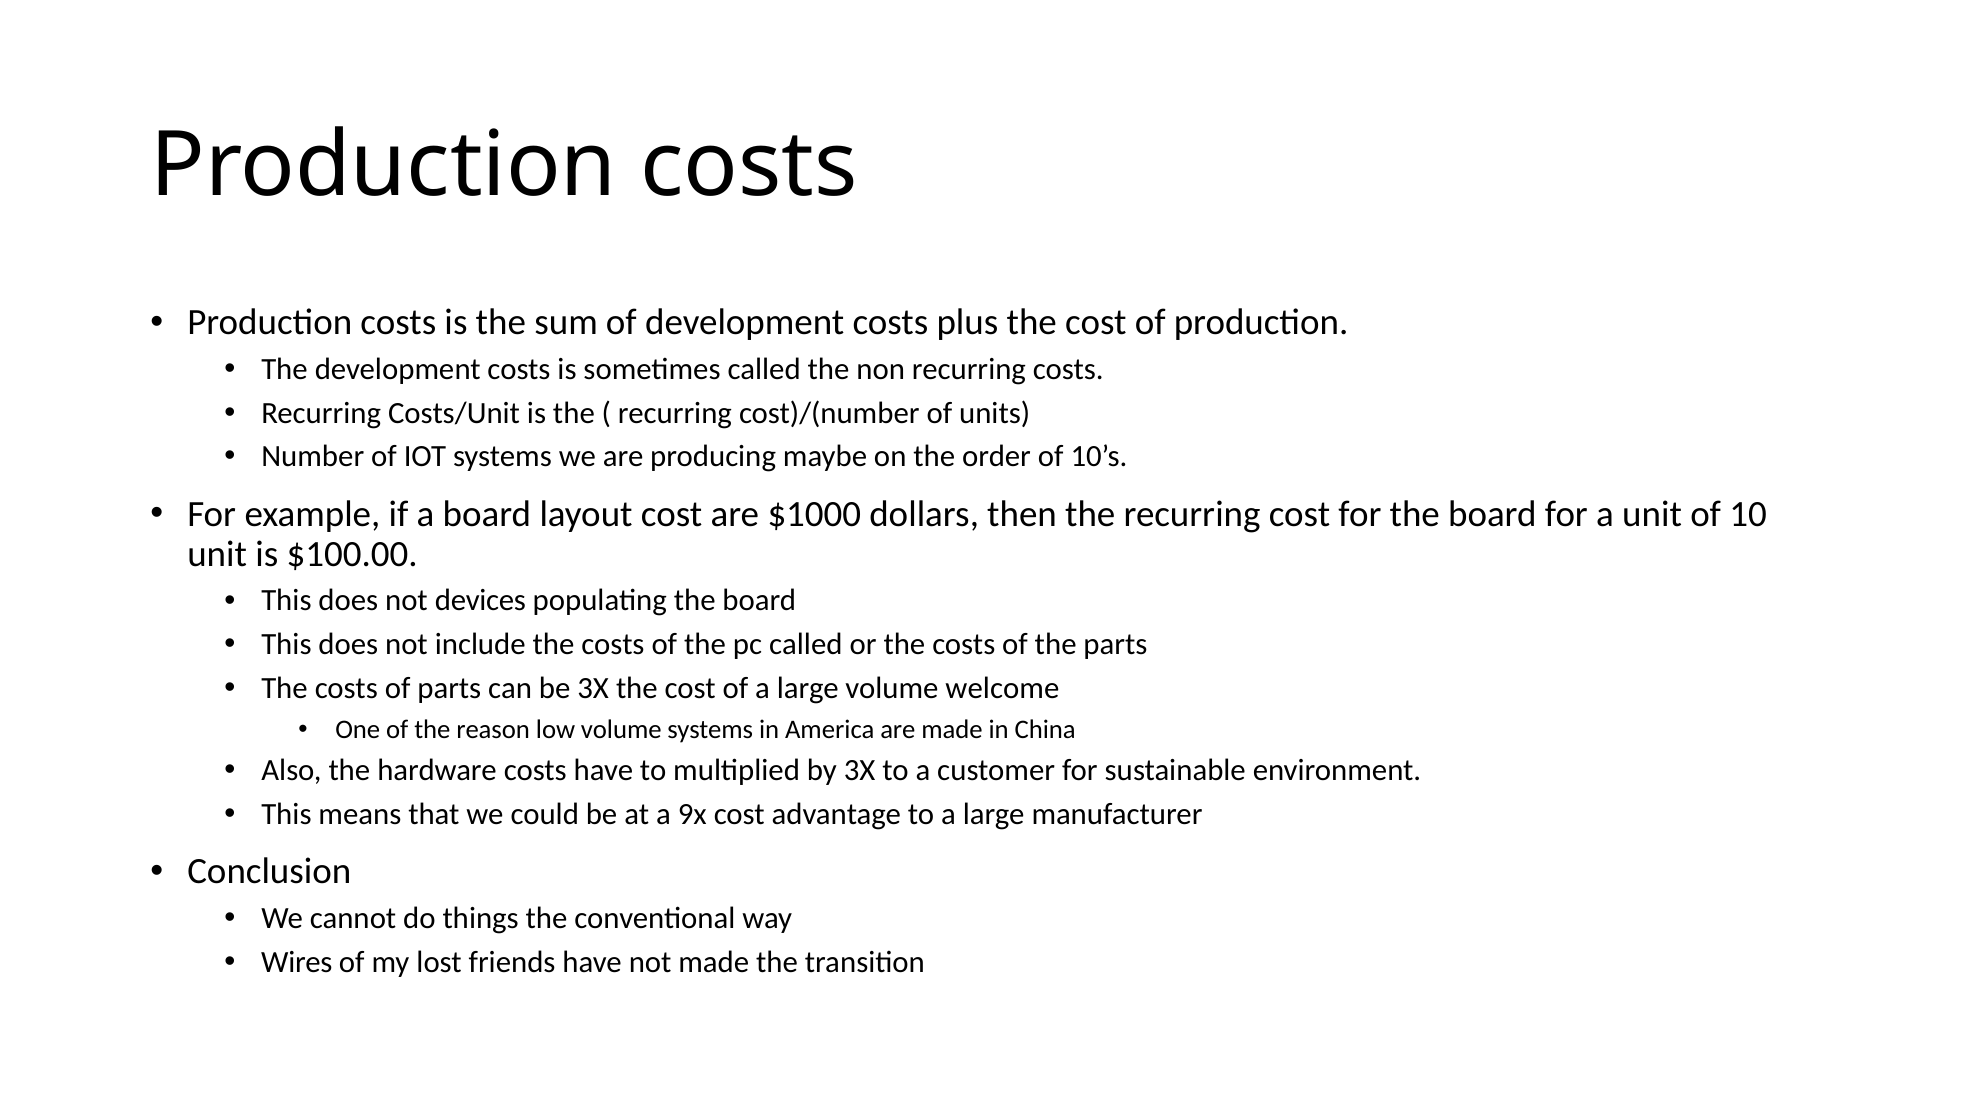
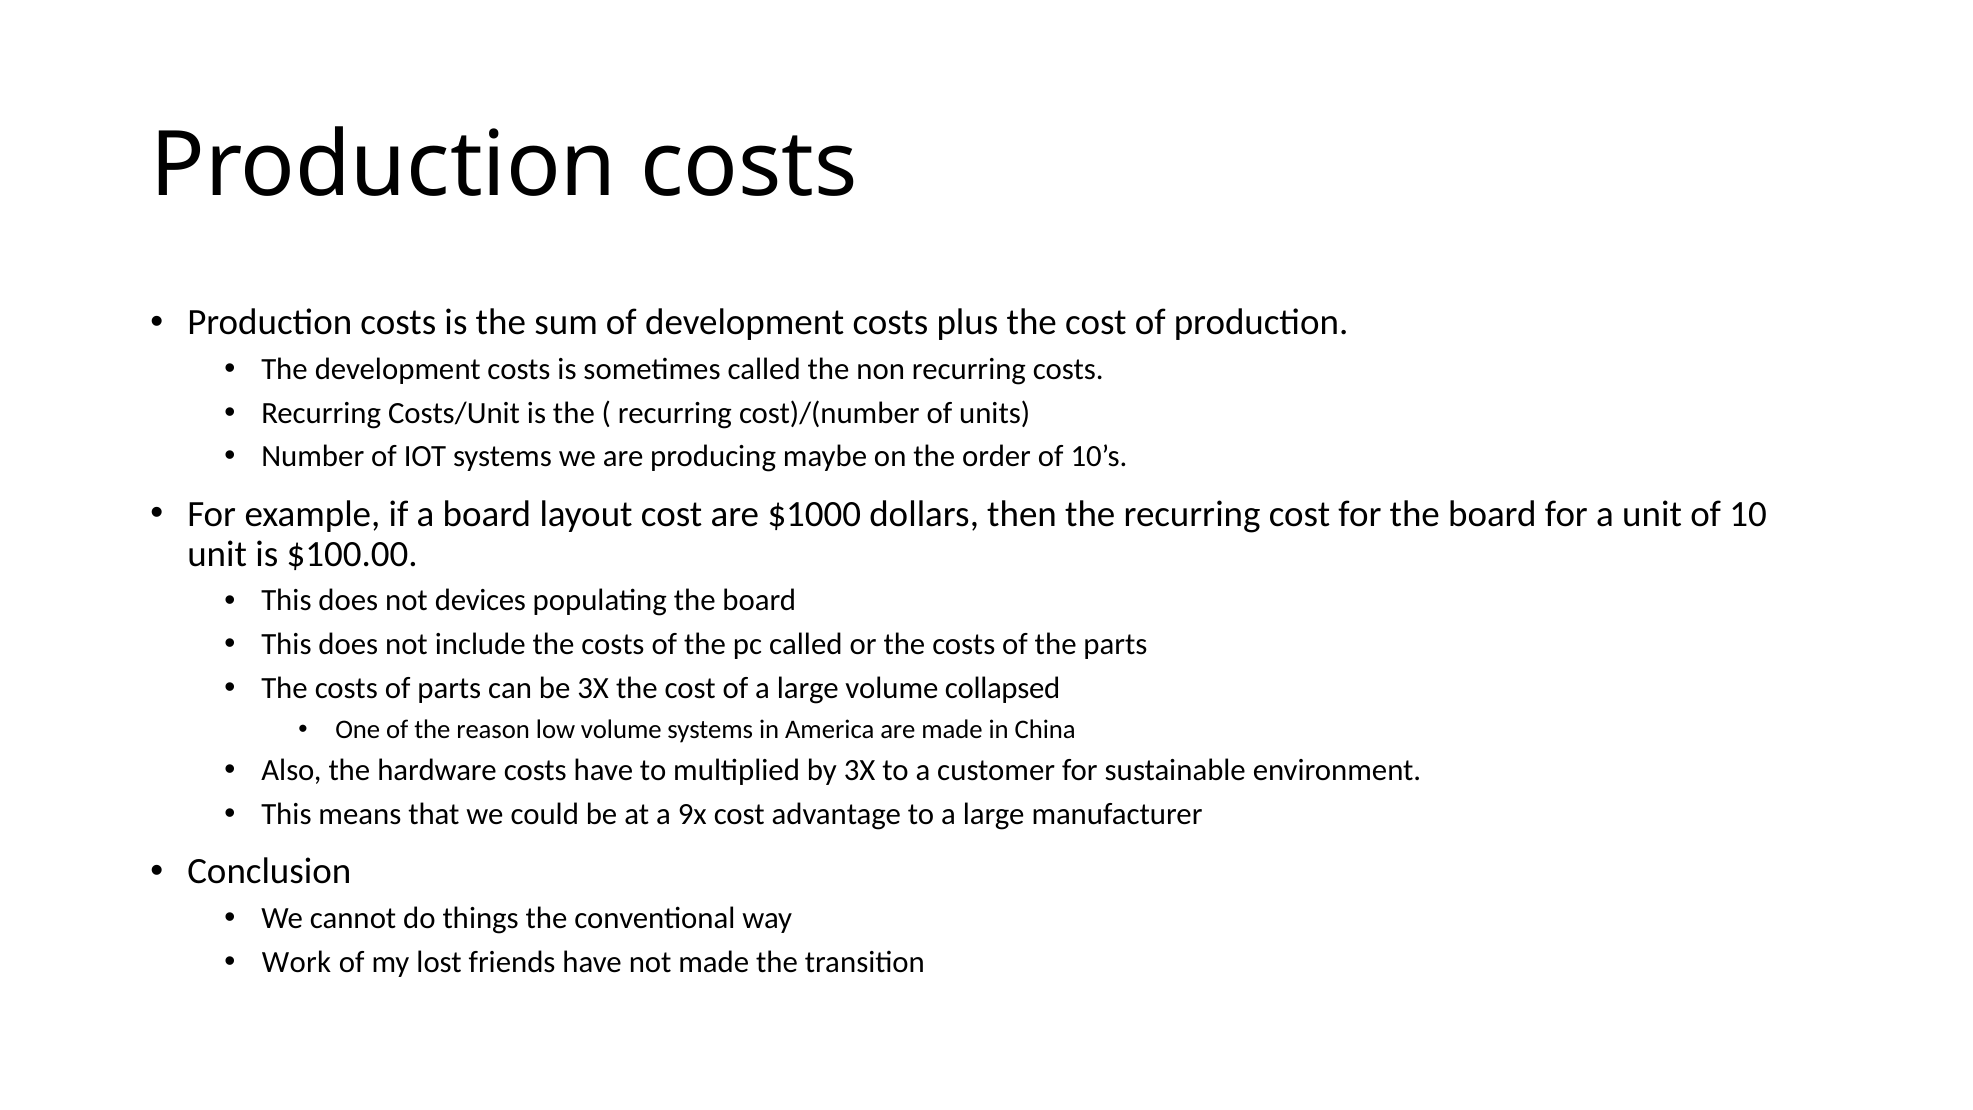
welcome: welcome -> collapsed (1003, 688)
Wires: Wires -> Work (297, 962)
